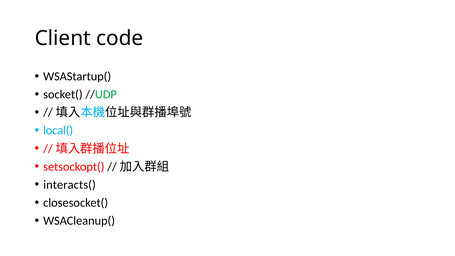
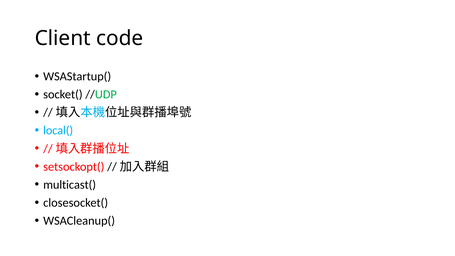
interacts(: interacts( -> multicast( (70, 185)
